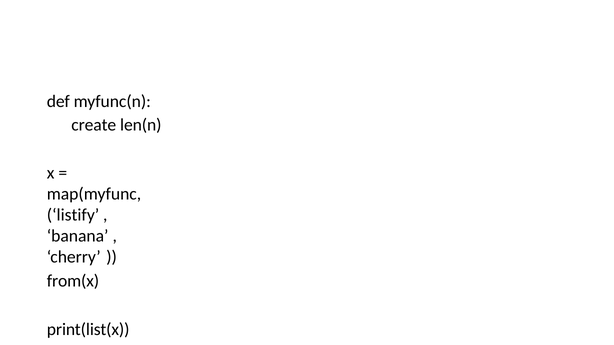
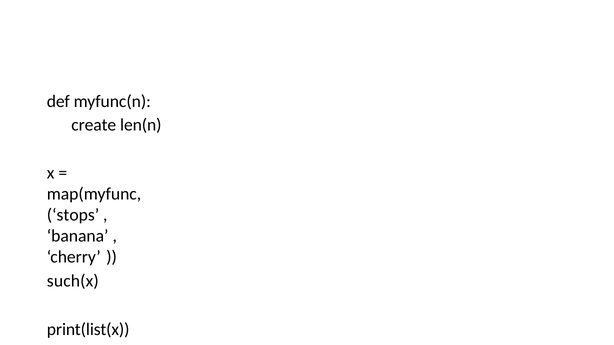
listify: listify -> stops (73, 215)
from(x: from(x -> such(x (73, 281)
